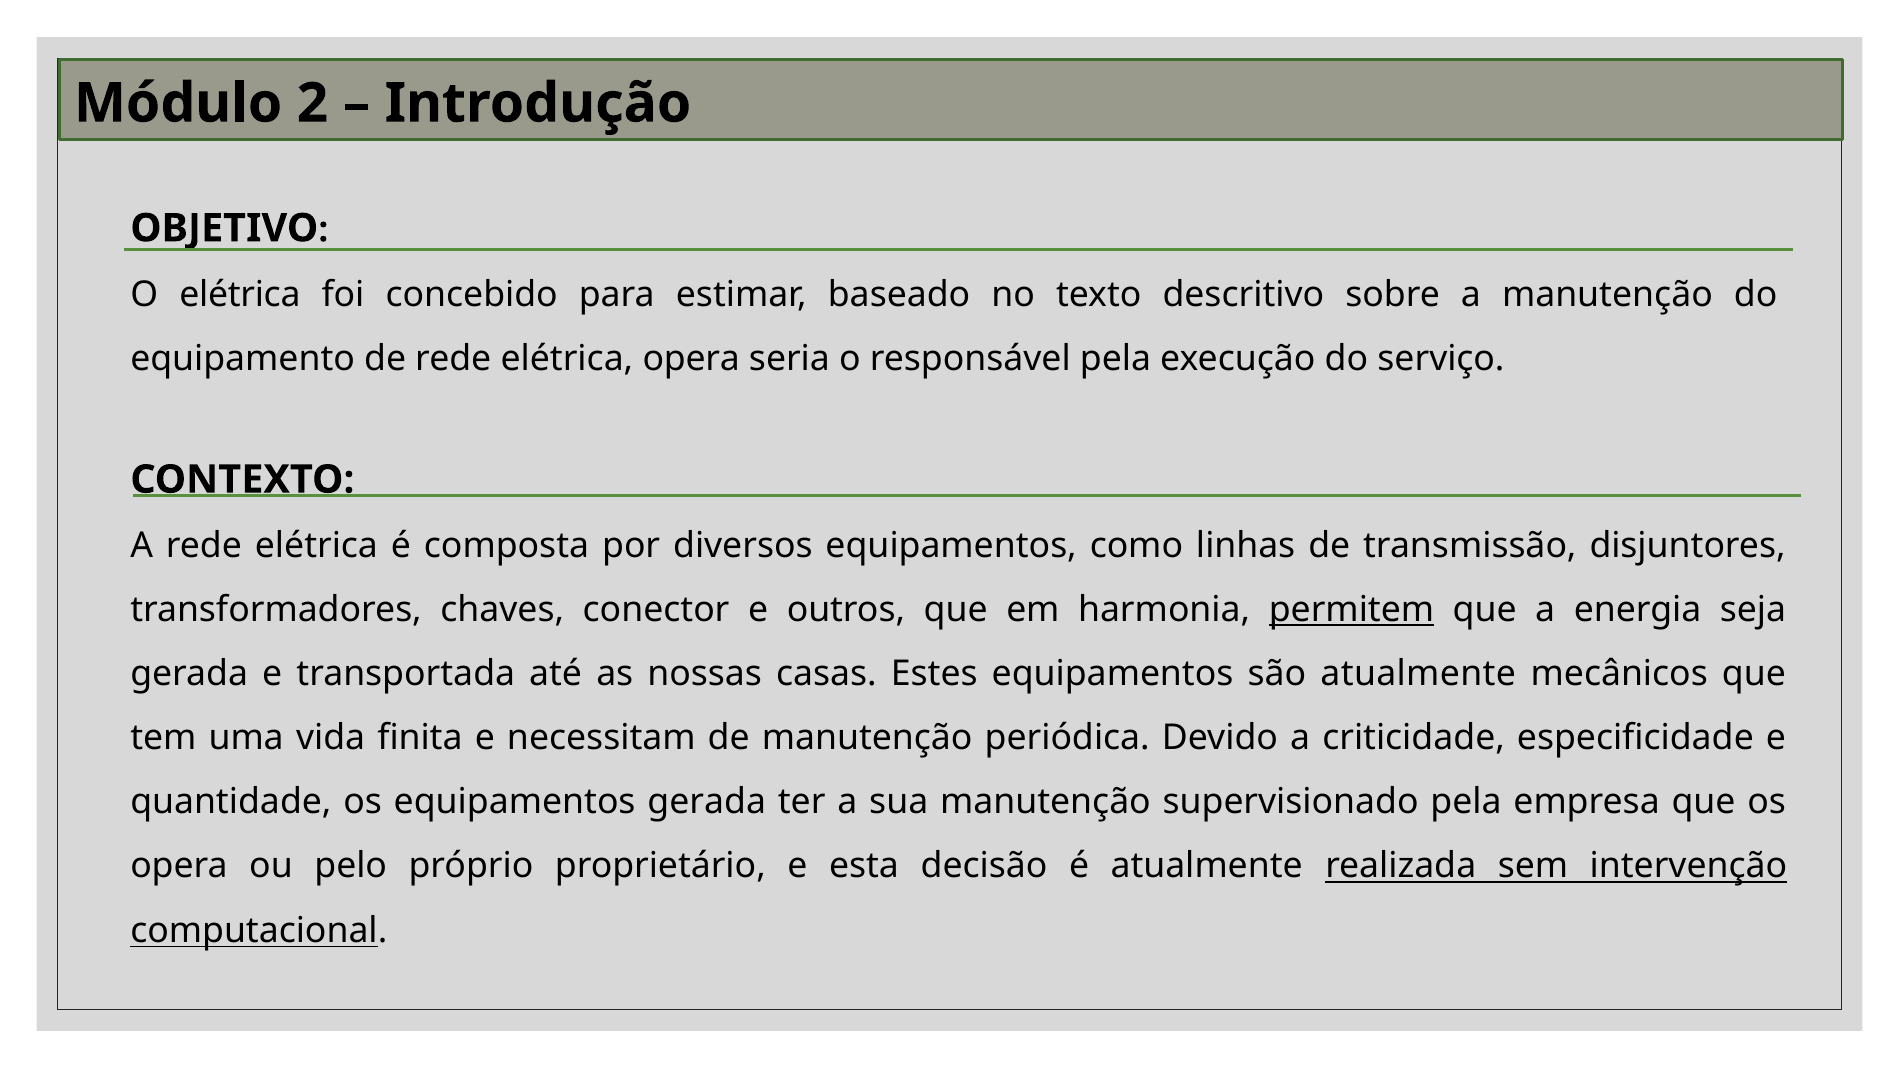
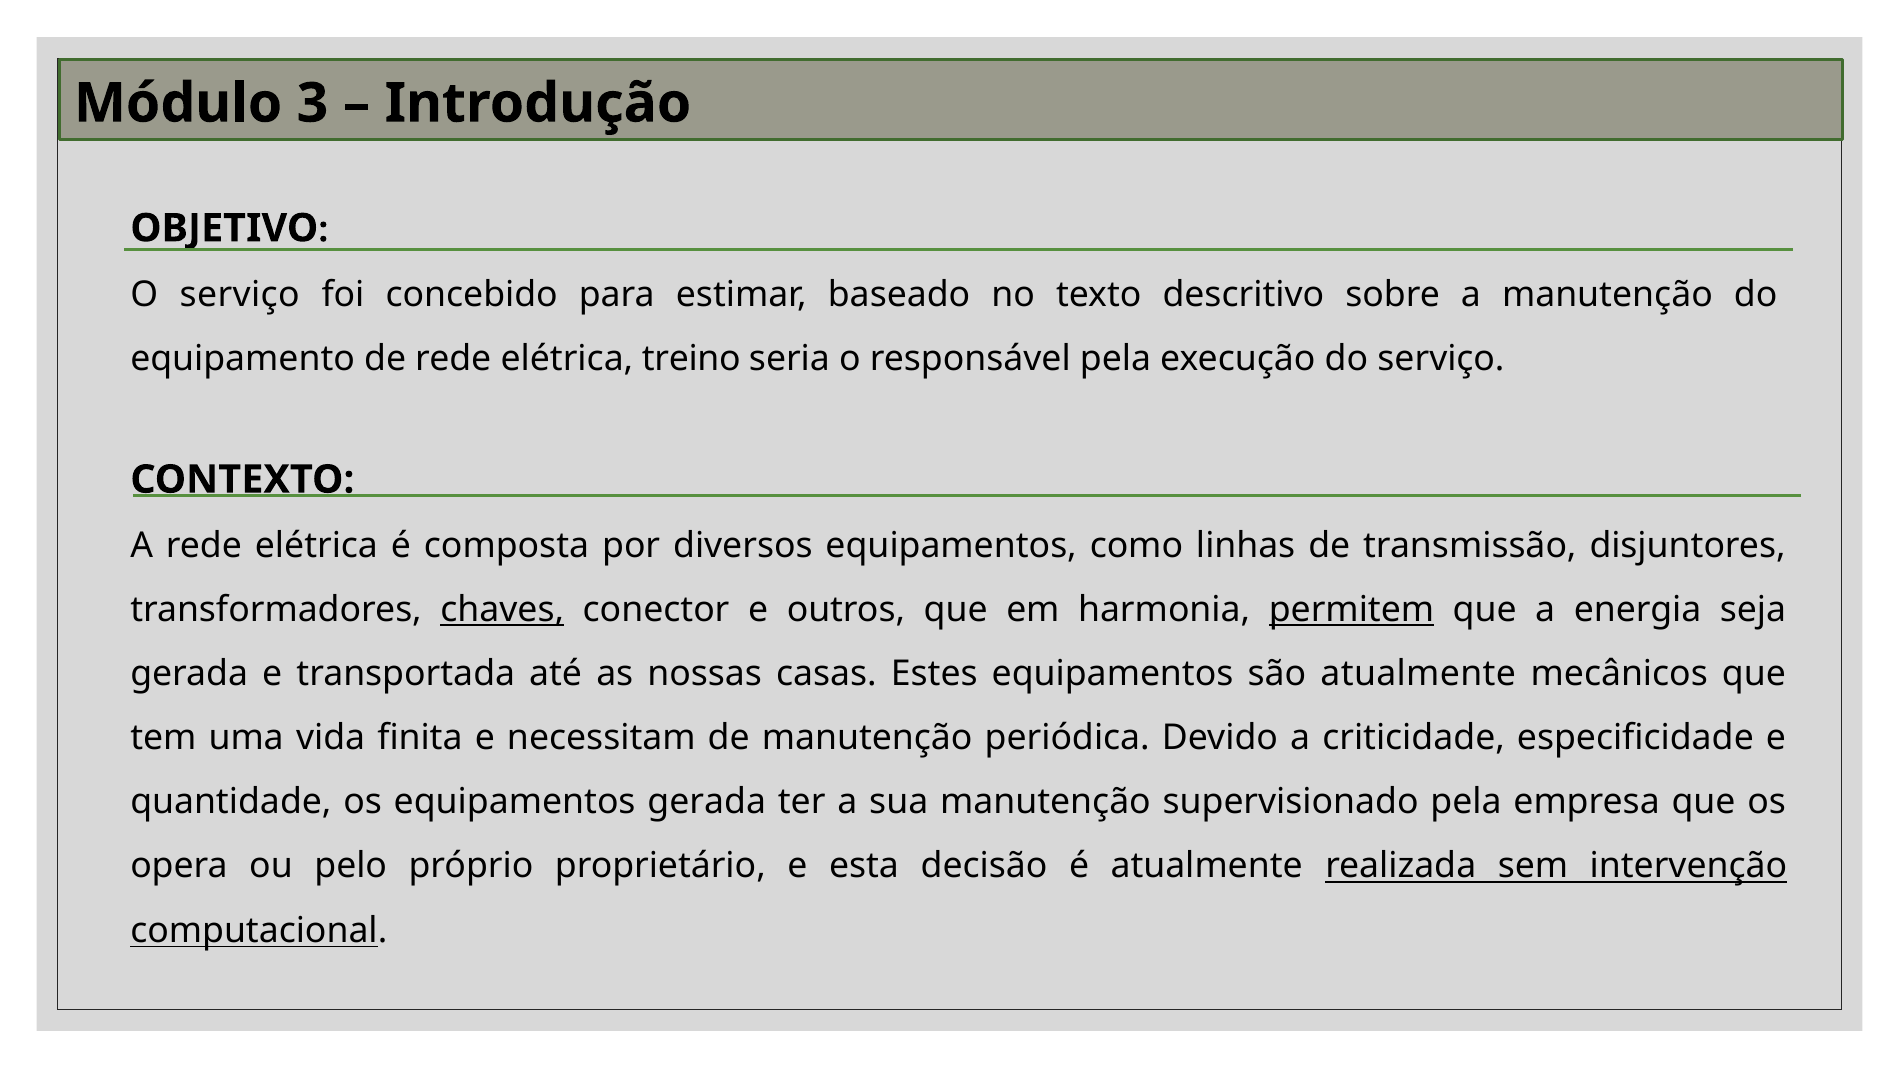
2: 2 -> 3 (312, 103)
O elétrica: elétrica -> serviço (240, 294)
elétrica opera: opera -> treino (691, 359)
chaves underline: none -> present (502, 610)
